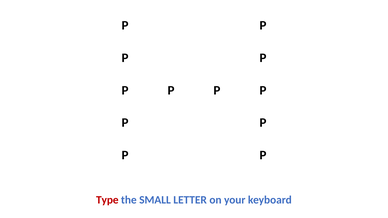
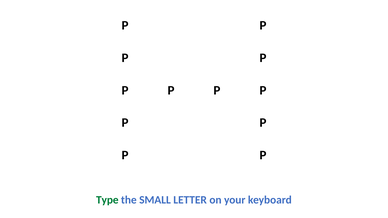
Type colour: red -> green (107, 200)
